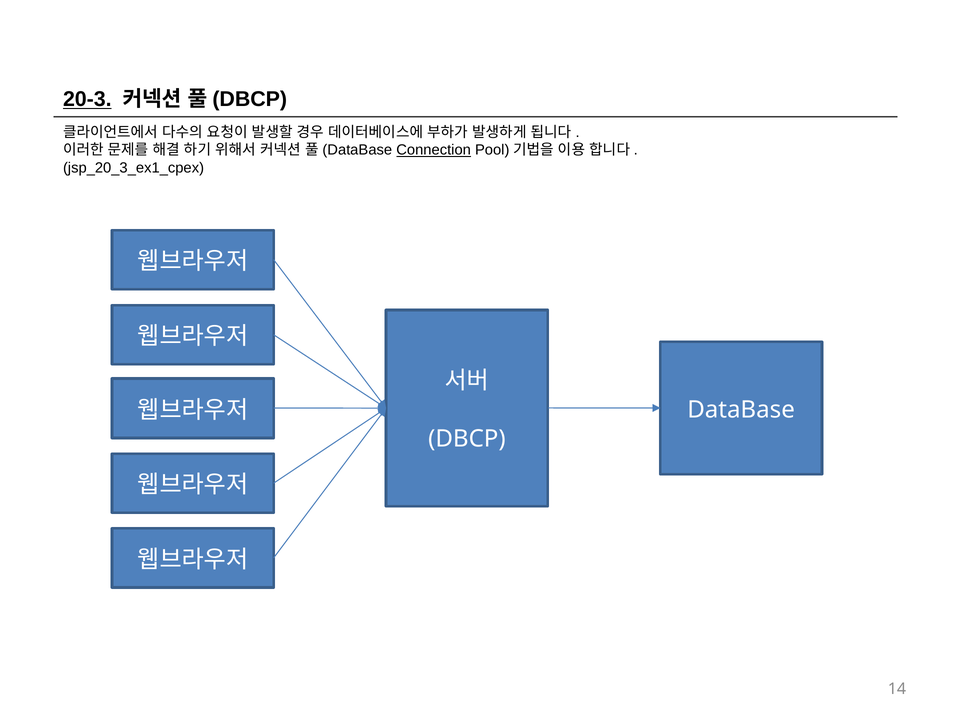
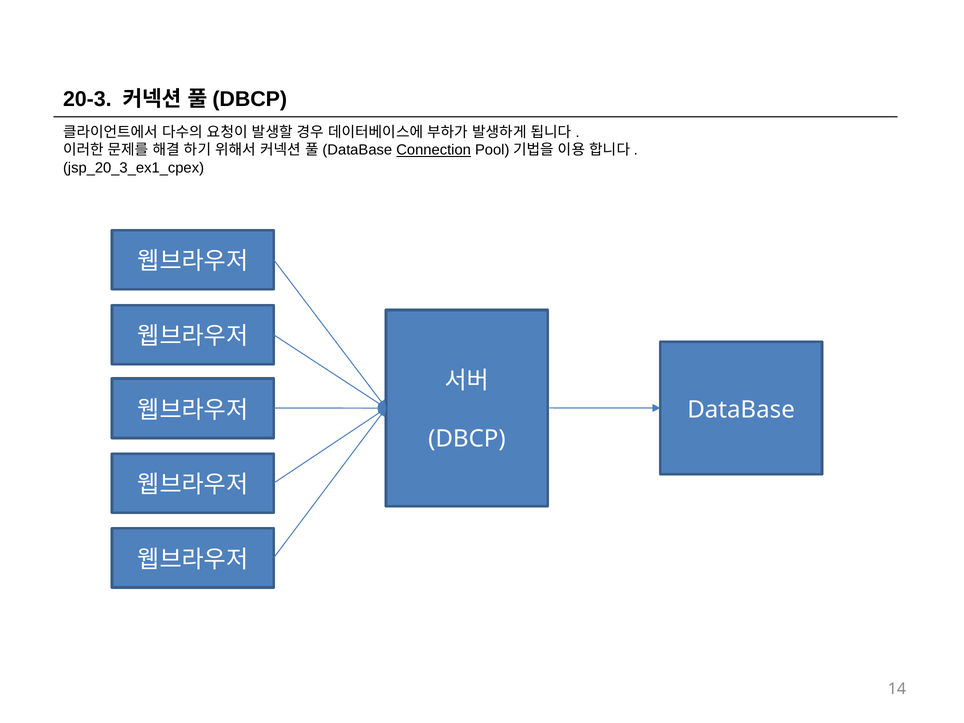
20-3 underline: present -> none (87, 99)
